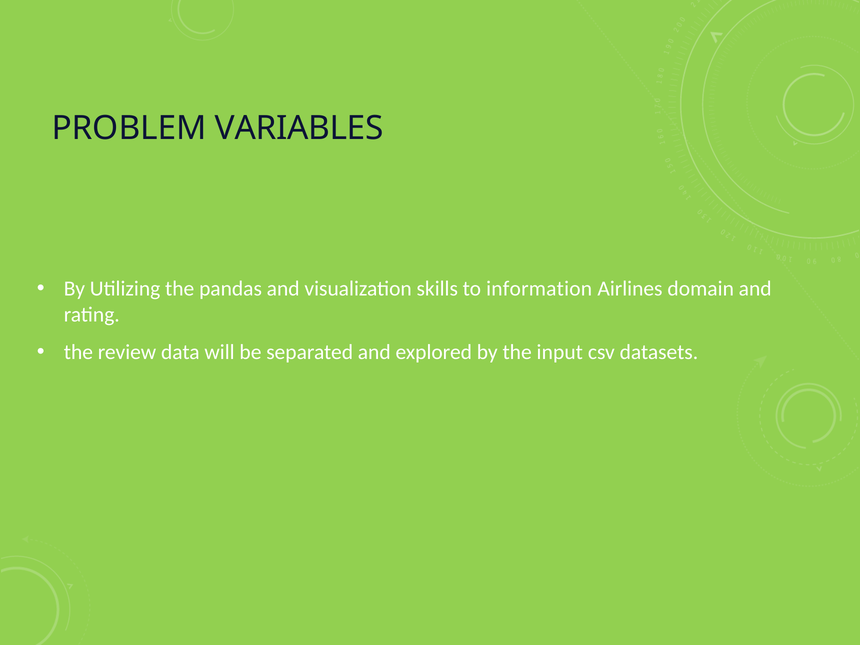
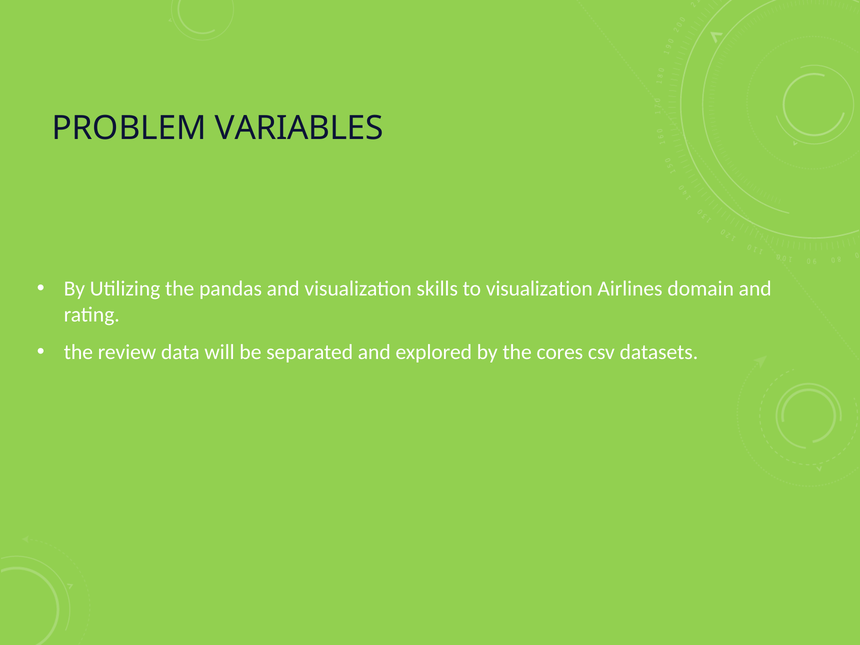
to information: information -> visualization (539, 289)
input: input -> cores (560, 352)
